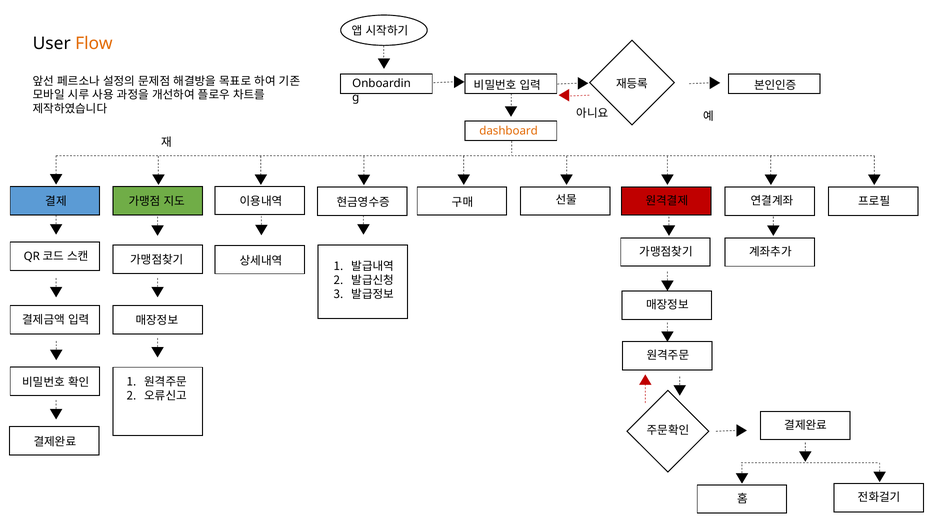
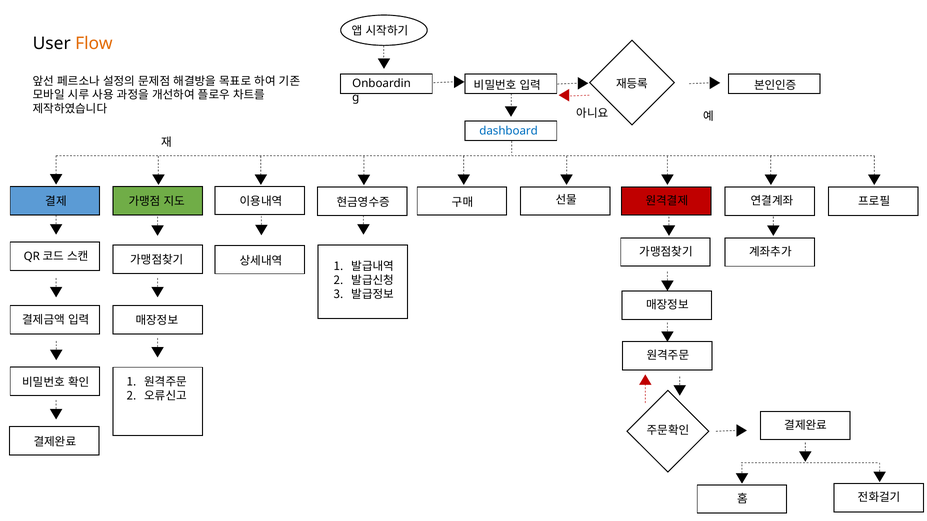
dashboard colour: orange -> blue (509, 131)
